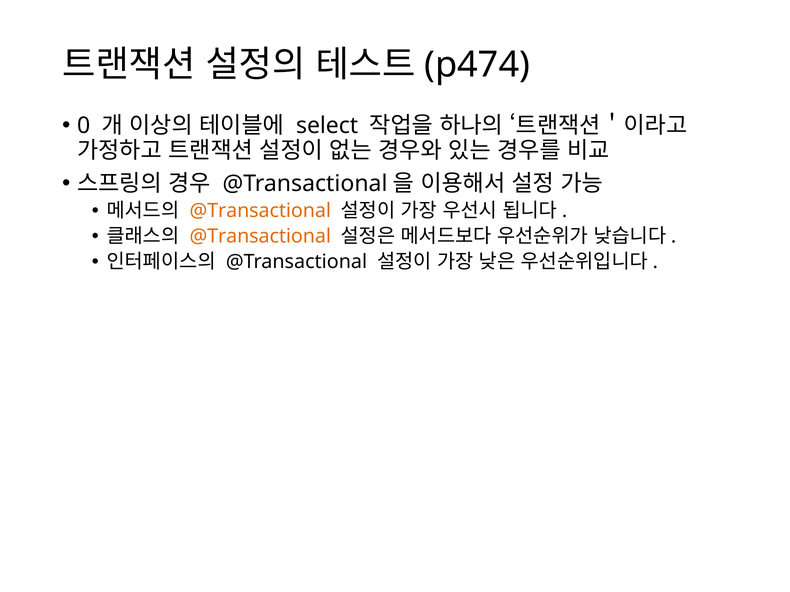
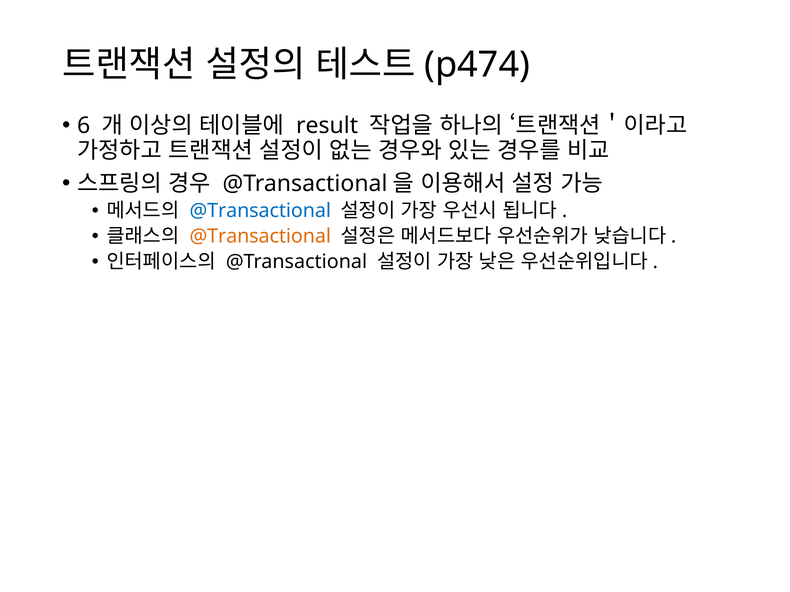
0: 0 -> 6 (84, 126)
select: select -> result (327, 126)
@Transactional colour: orange -> blue (260, 211)
